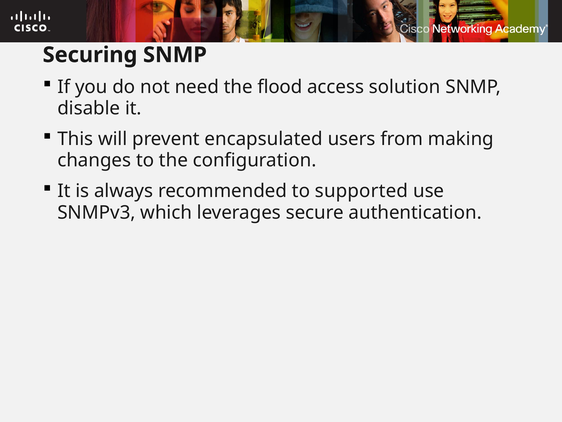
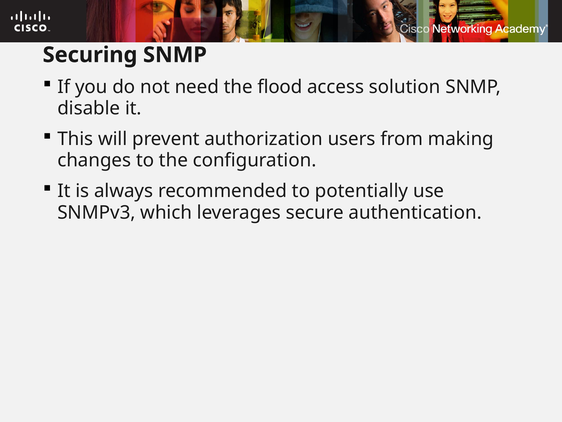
encapsulated: encapsulated -> authorization (264, 139)
supported: supported -> potentially (362, 191)
